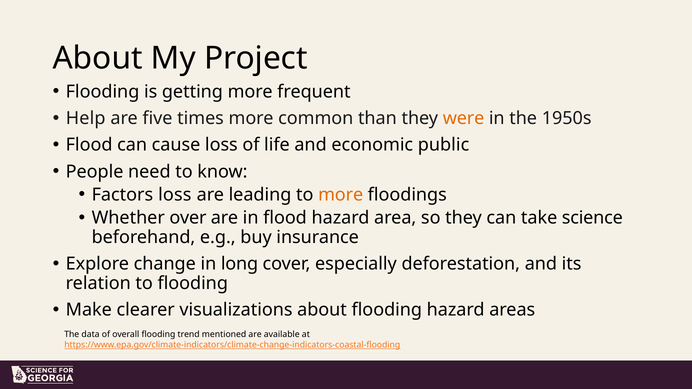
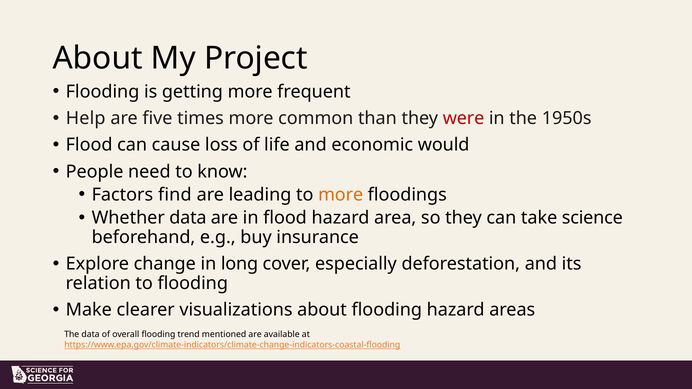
were colour: orange -> red (464, 118)
public: public -> would (444, 145)
Factors loss: loss -> find (175, 195)
Whether over: over -> data (188, 218)
